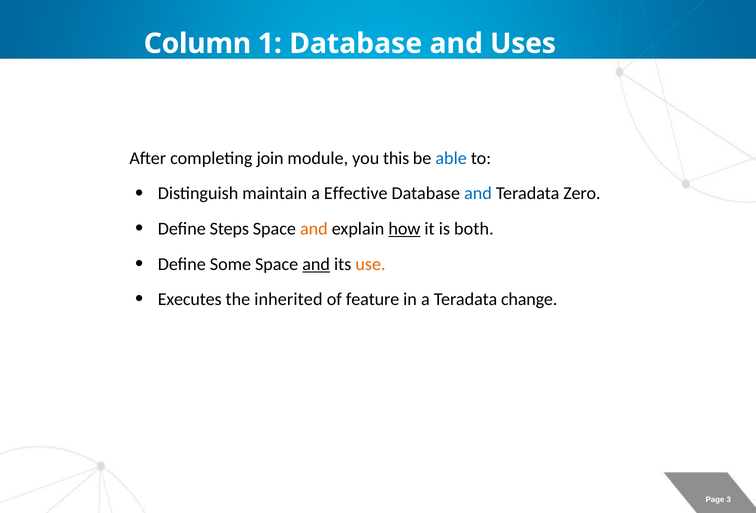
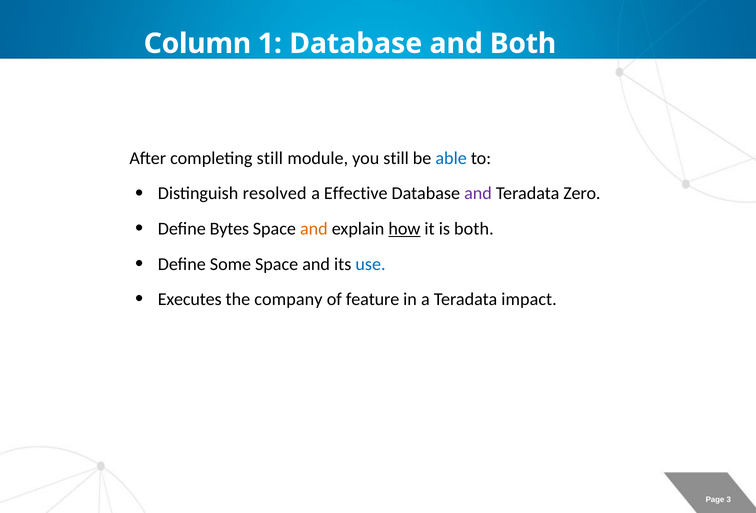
and Uses: Uses -> Both (523, 44)
completing join: join -> still (270, 158)
you this: this -> still (396, 158)
maintain: maintain -> resolved (275, 194)
and colour: blue -> purple (478, 194)
Steps: Steps -> Bytes (229, 229)
and underline: present -> none (316, 264)
use colour: orange -> blue (371, 264)
inherited: inherited -> company (288, 300)
change: change -> impact (529, 300)
